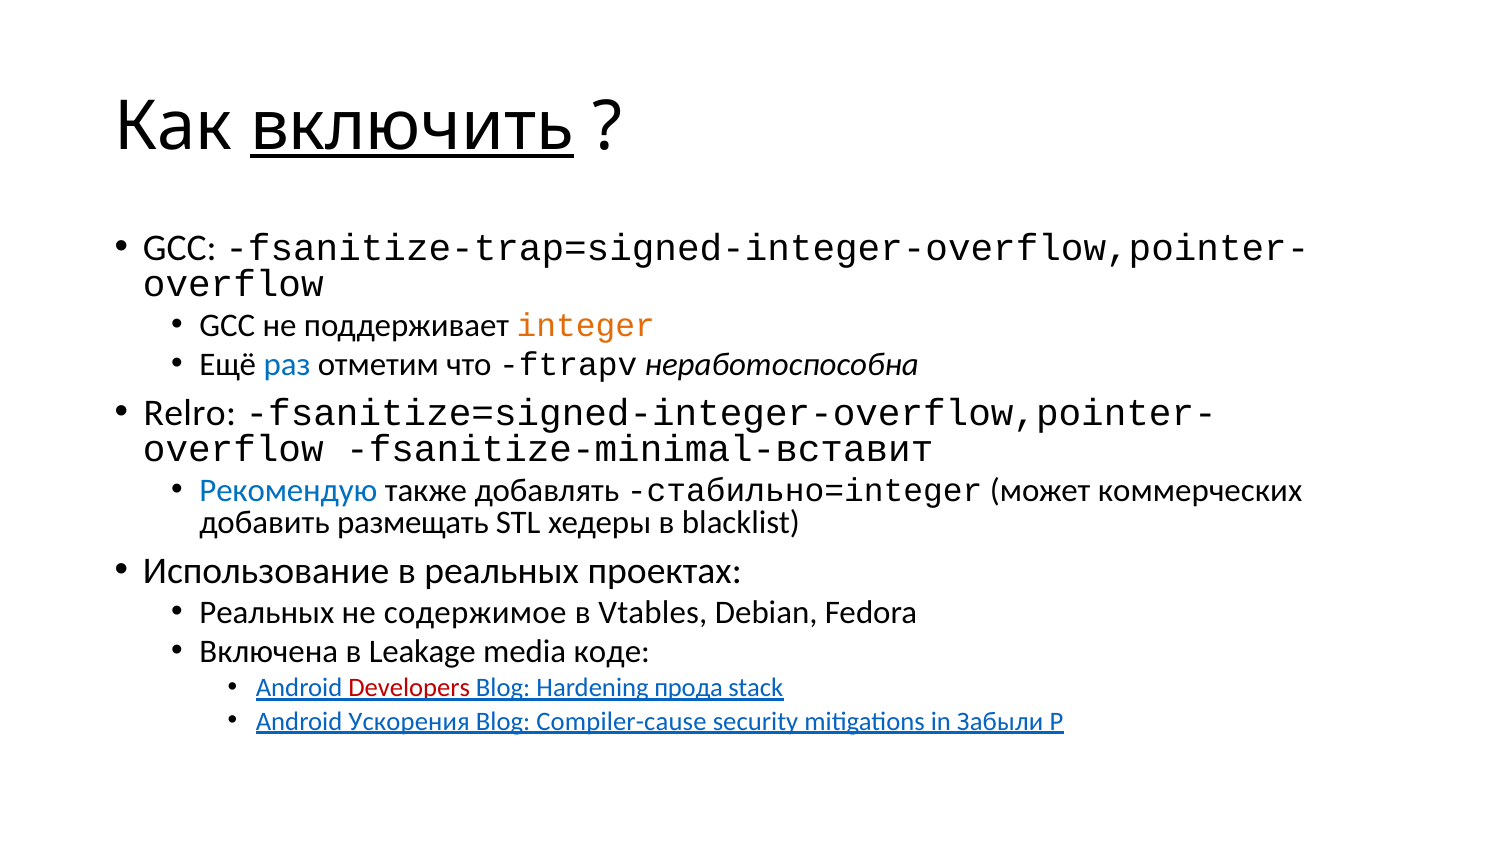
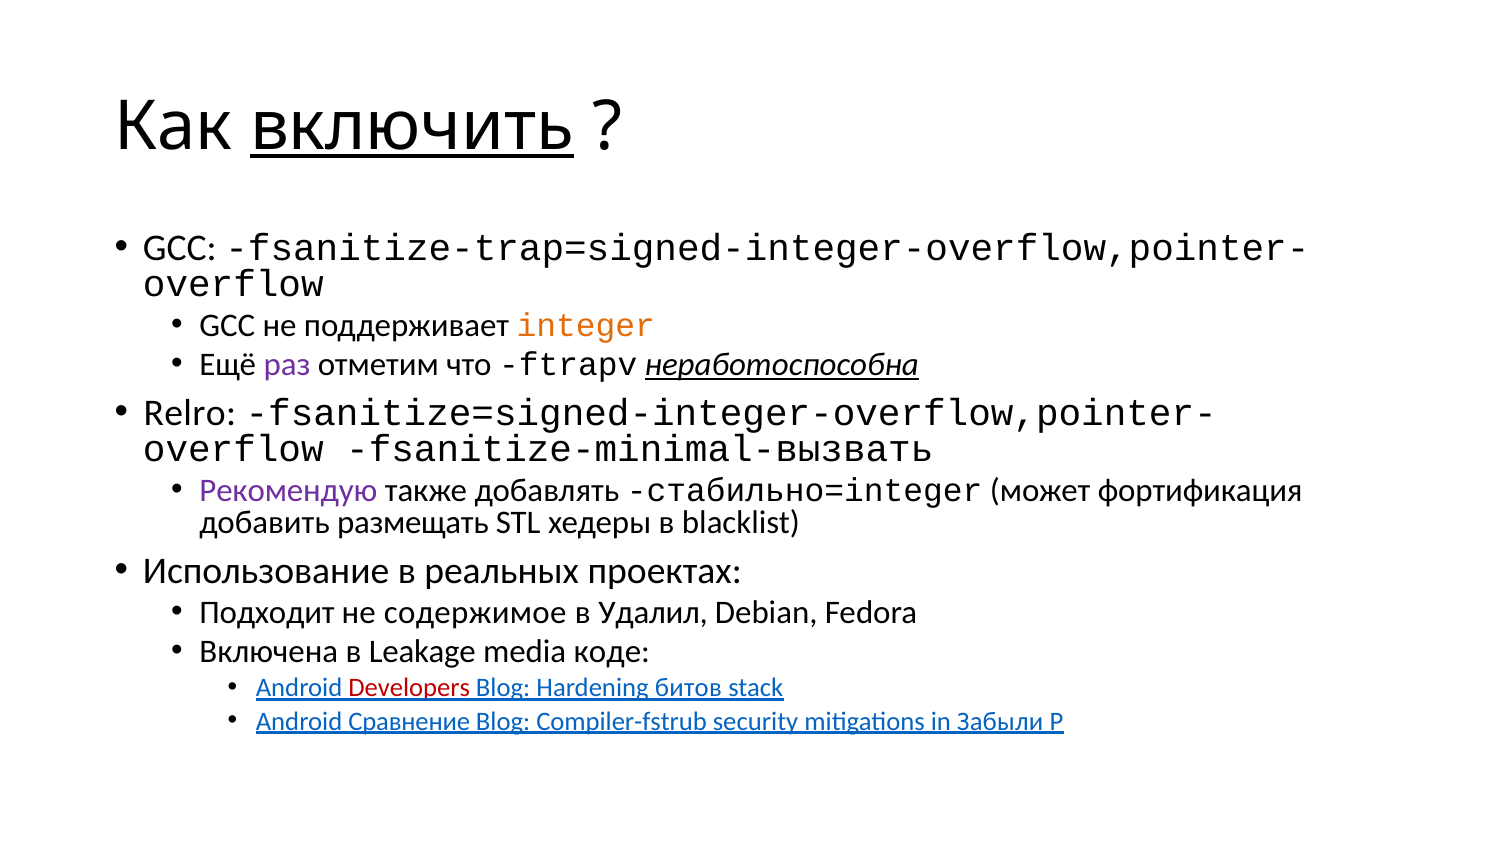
раз colour: blue -> purple (287, 365)
неработоспособна underline: none -> present (782, 365)
fsanitize-minimal-вставит: fsanitize-minimal-вставит -> fsanitize-minimal-вызвать (640, 450)
Рекомендую colour: blue -> purple (288, 491)
коммерческих: коммерческих -> фортификация (1200, 491)
Реальных: Реальных -> Подходит (267, 613)
Vtables: Vtables -> Удалил (653, 613)
прода: прода -> битов (688, 688)
Ускорения: Ускорения -> Сравнение (409, 722)
Compiler-cause: Compiler-cause -> Compiler-fstrub (622, 722)
